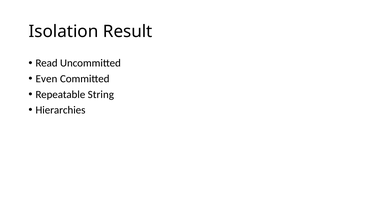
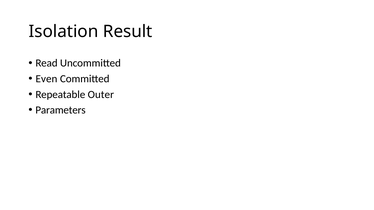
String: String -> Outer (101, 95)
Hierarchies: Hierarchies -> Parameters (61, 110)
